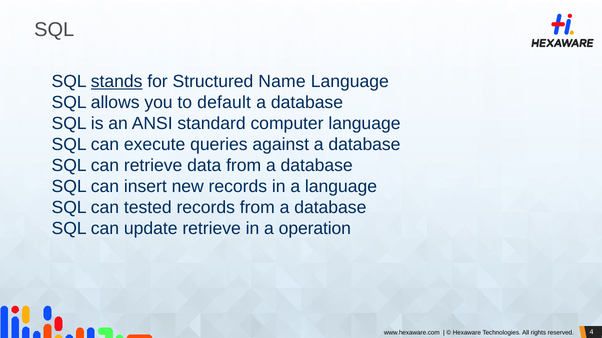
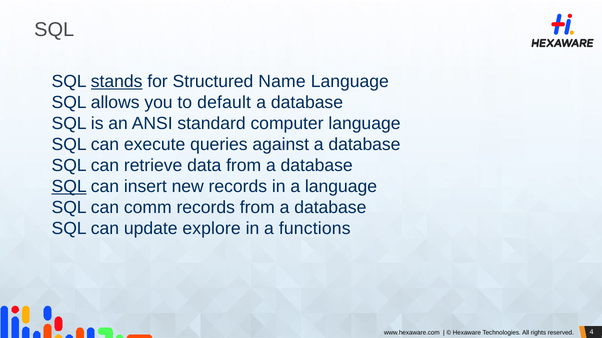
SQL underline: none -> present (69, 187)
tested: tested -> comm (148, 208)
update retrieve: retrieve -> explore (212, 229)
operation: operation -> functions (315, 229)
